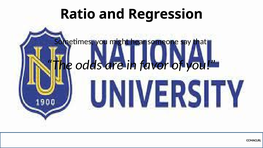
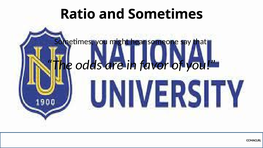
and Regression: Regression -> Sometimes (165, 14)
